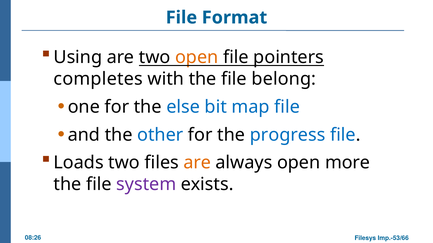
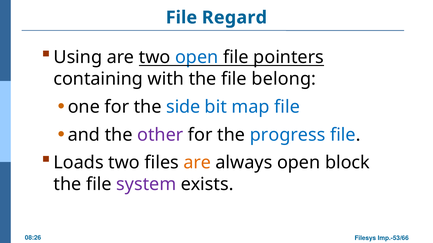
Format: Format -> Regard (234, 18)
open colour: orange -> blue (197, 58)
completes: completes -> containing (98, 79)
else: else -> side (183, 107)
other colour: blue -> purple (160, 135)
more: more -> block (347, 163)
